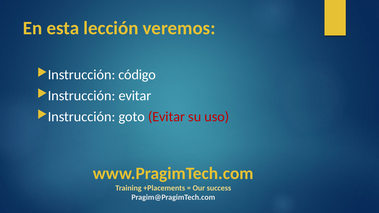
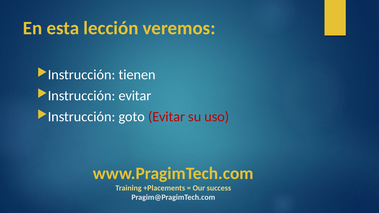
código: código -> tienen (137, 75)
